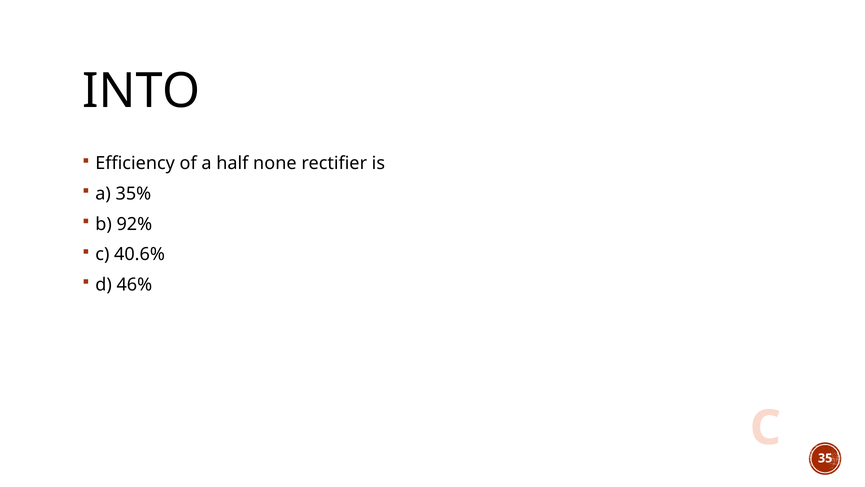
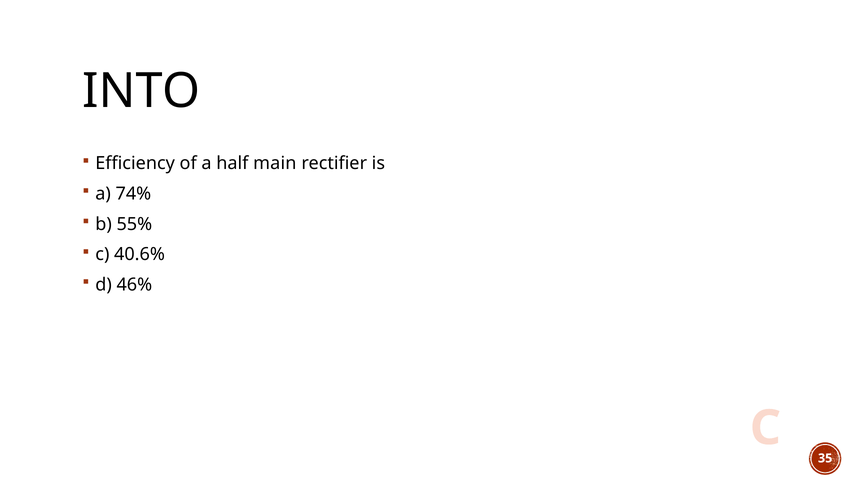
none: none -> main (275, 163)
35%: 35% -> 74% (133, 194)
92%: 92% -> 55% (134, 224)
